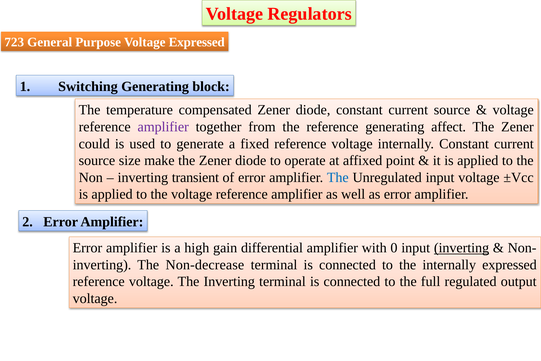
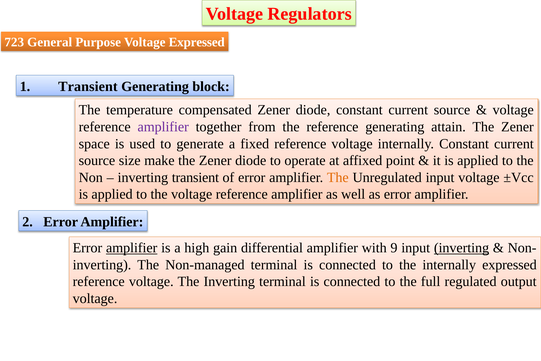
1 Switching: Switching -> Transient (88, 86)
affect: affect -> attain (449, 127)
could: could -> space (94, 144)
The colour: blue -> orange (338, 177)
amplifier underline: none -> present (132, 248)
0: 0 -> 9 (394, 248)
Non-decrease: Non-decrease -> Non-managed (205, 265)
